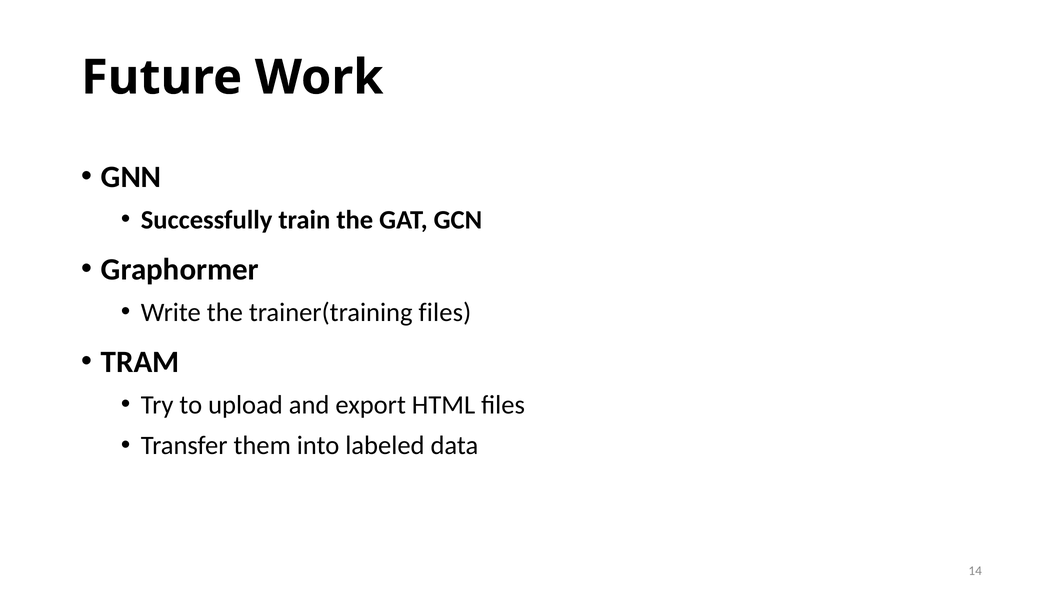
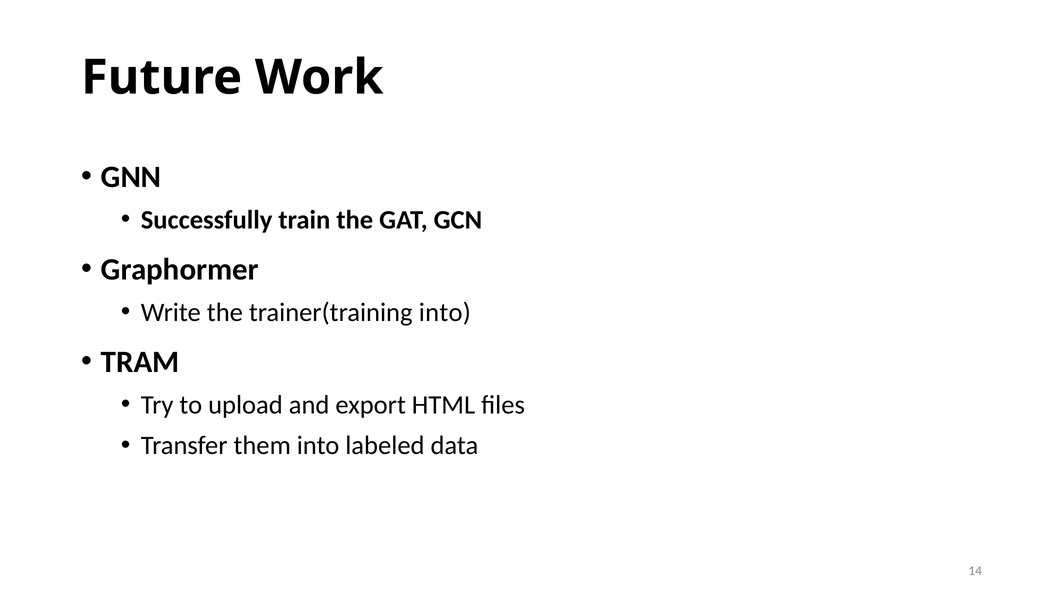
trainer(training files: files -> into (445, 313)
